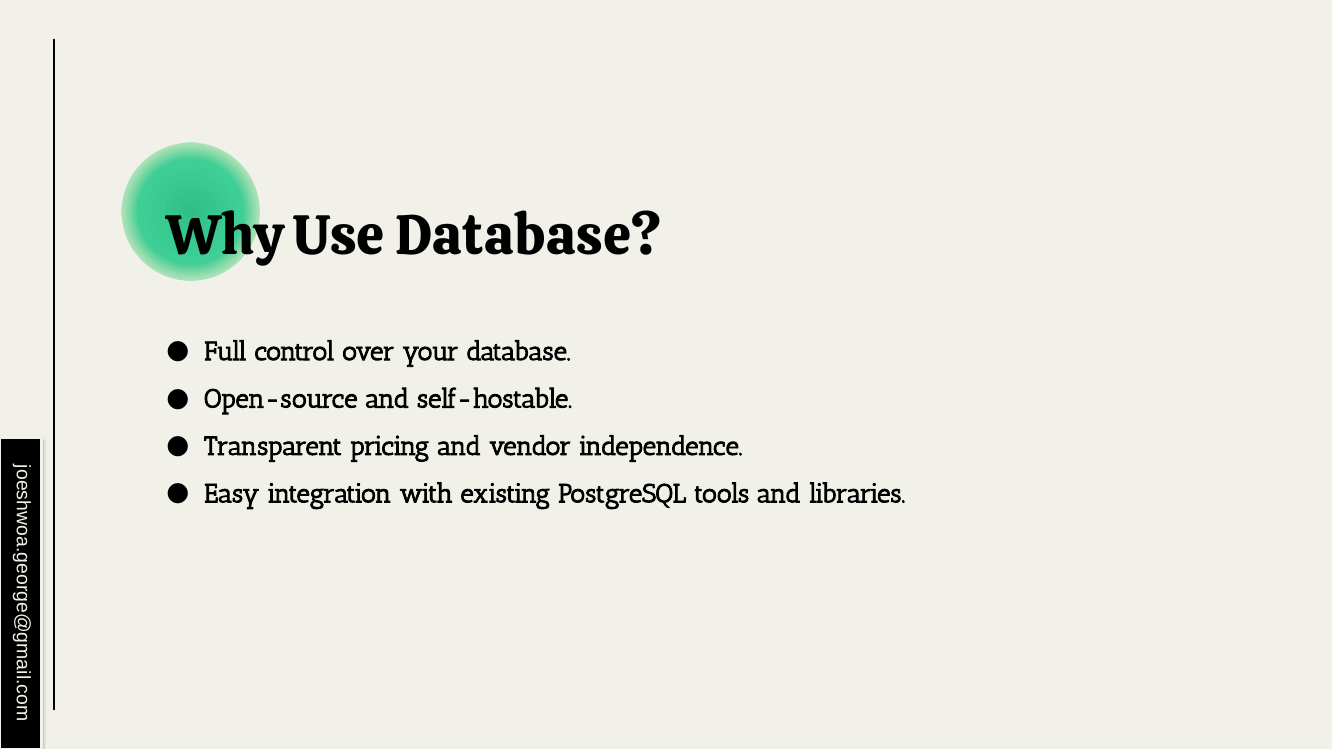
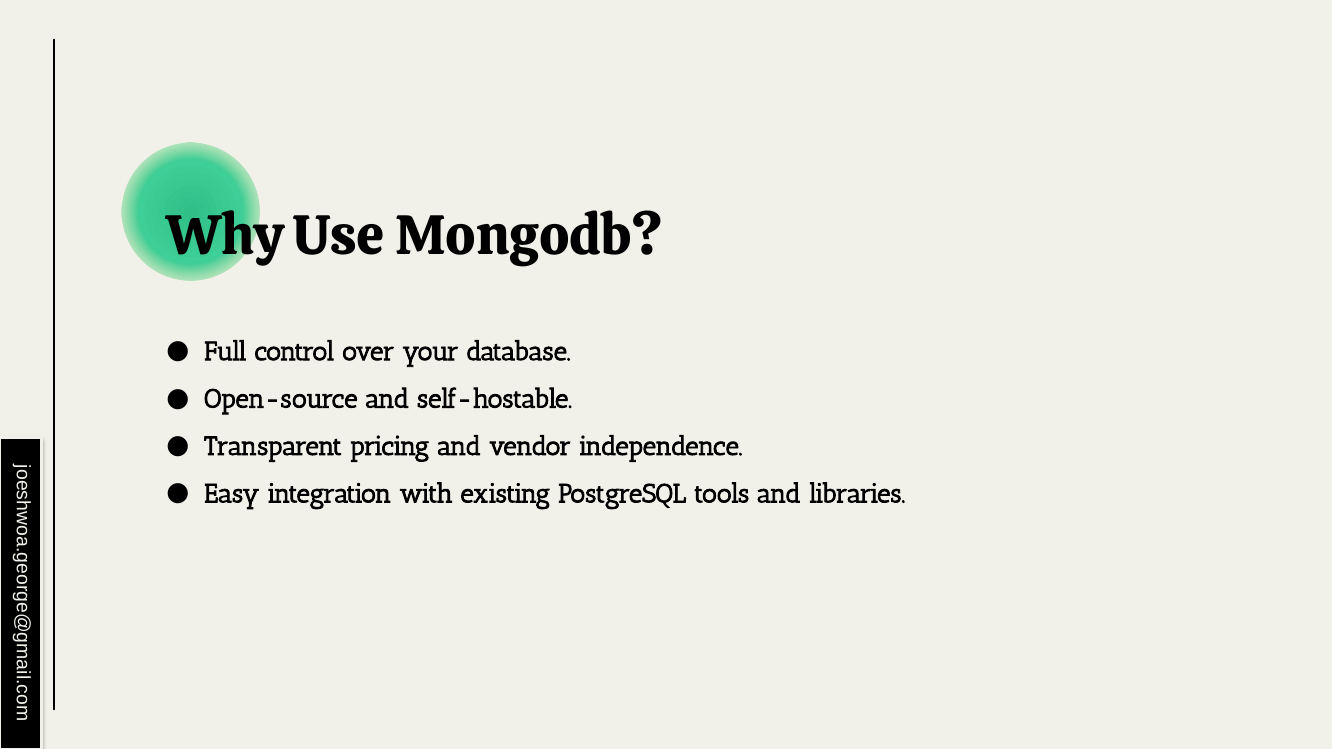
Use Database: Database -> Mongodb (529, 236)
